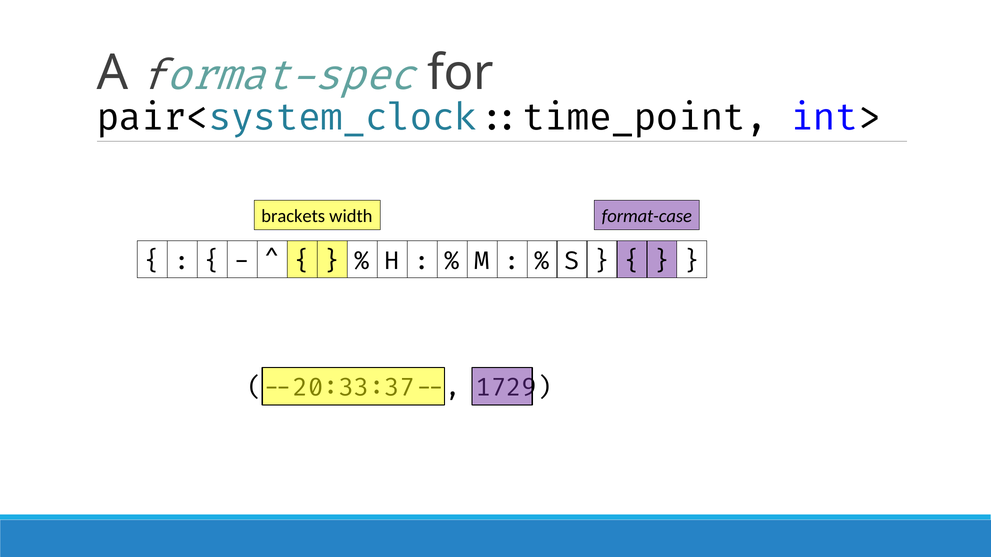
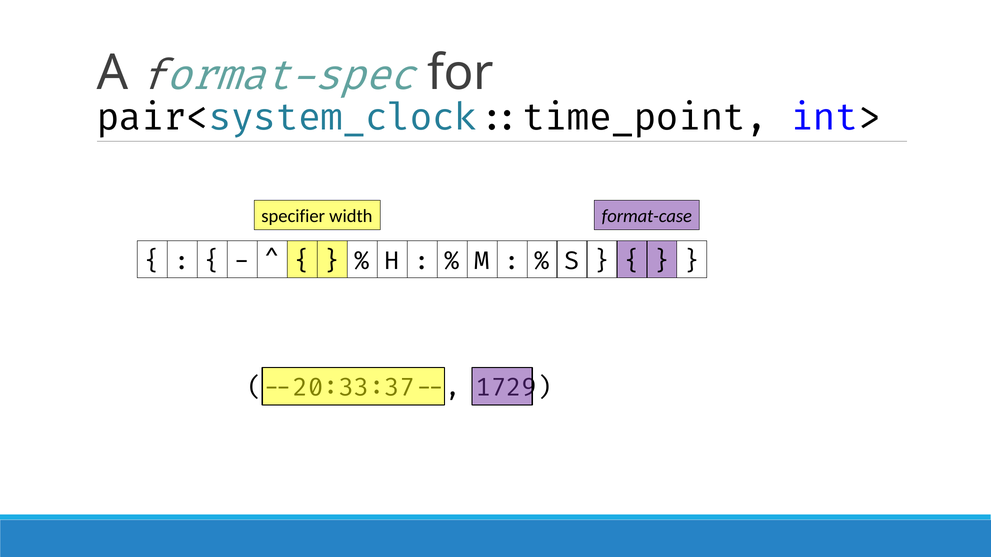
brackets: brackets -> specifier (293, 216)
